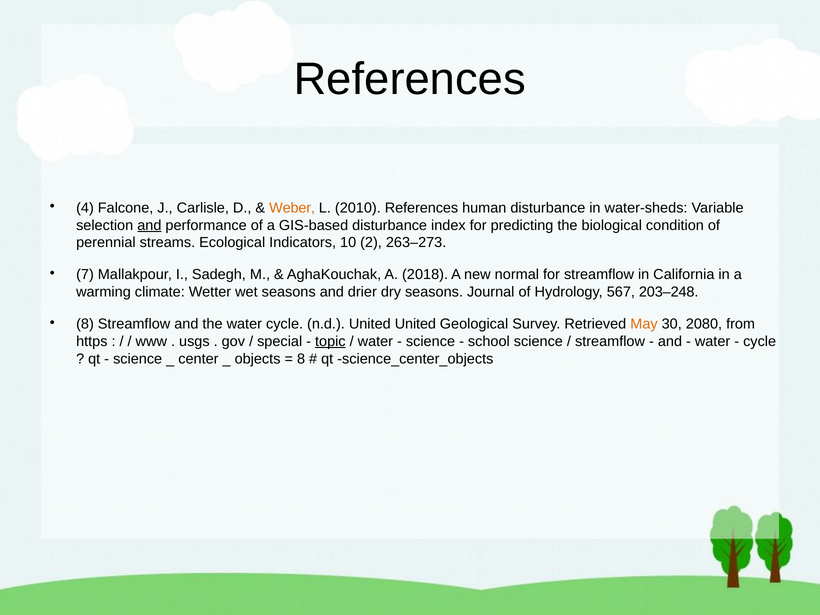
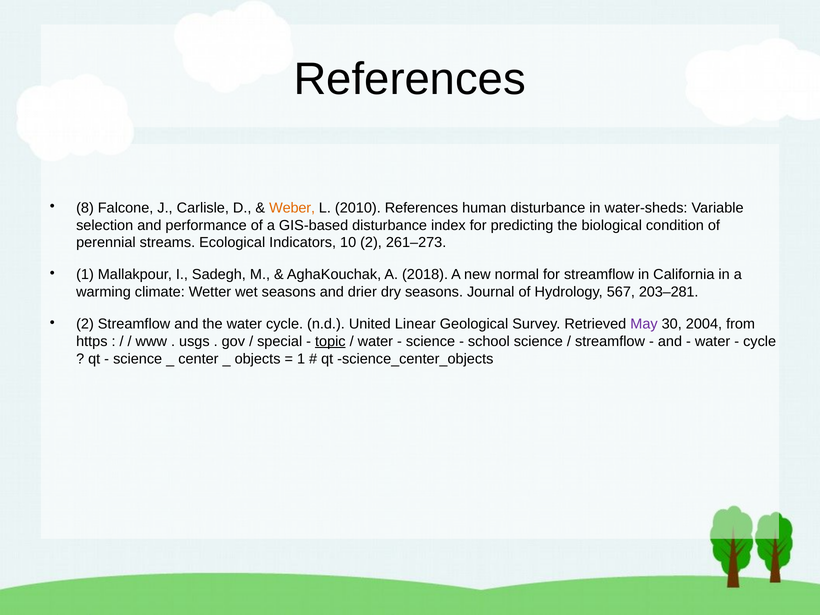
4: 4 -> 8 (85, 208)
and underline: present -> none (149, 225)
263–273: 263–273 -> 261–273 (416, 243)
7: 7 -> 1 (85, 275)
203–248: 203–248 -> 203–281 (669, 292)
8: 8 -> 2 (85, 324)
United United: United -> Linear (415, 324)
May colour: orange -> purple (644, 324)
2080: 2080 -> 2004 (704, 324)
8: 8 -> 1 (301, 359)
